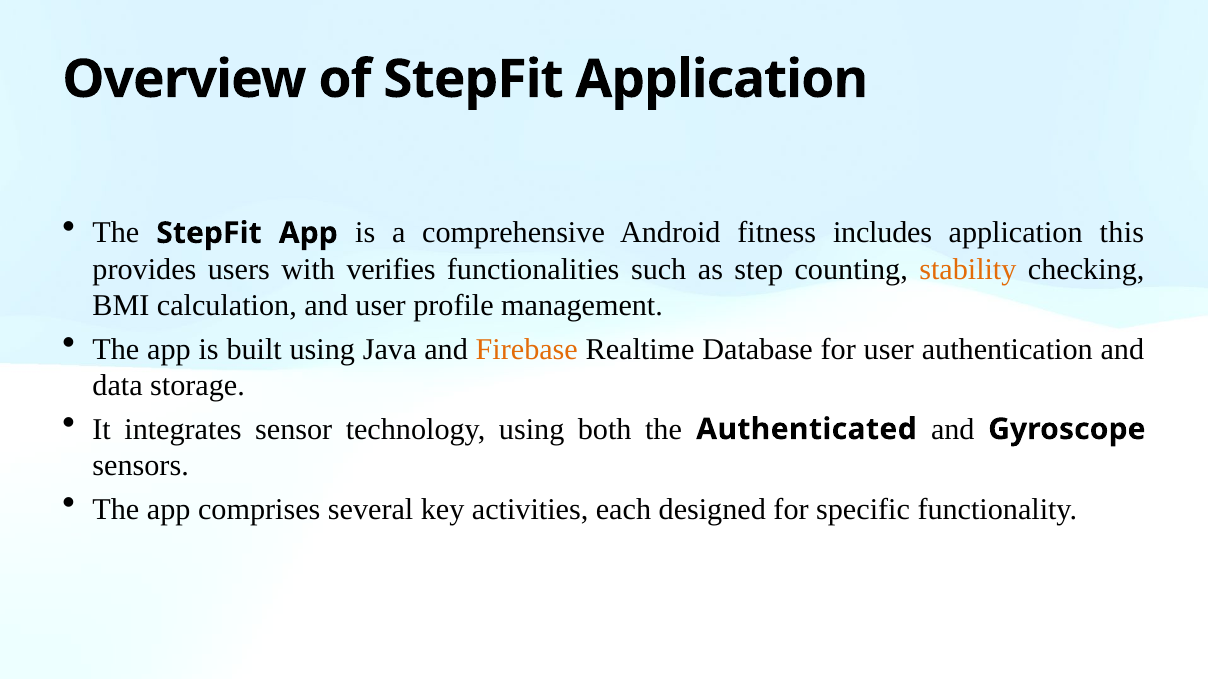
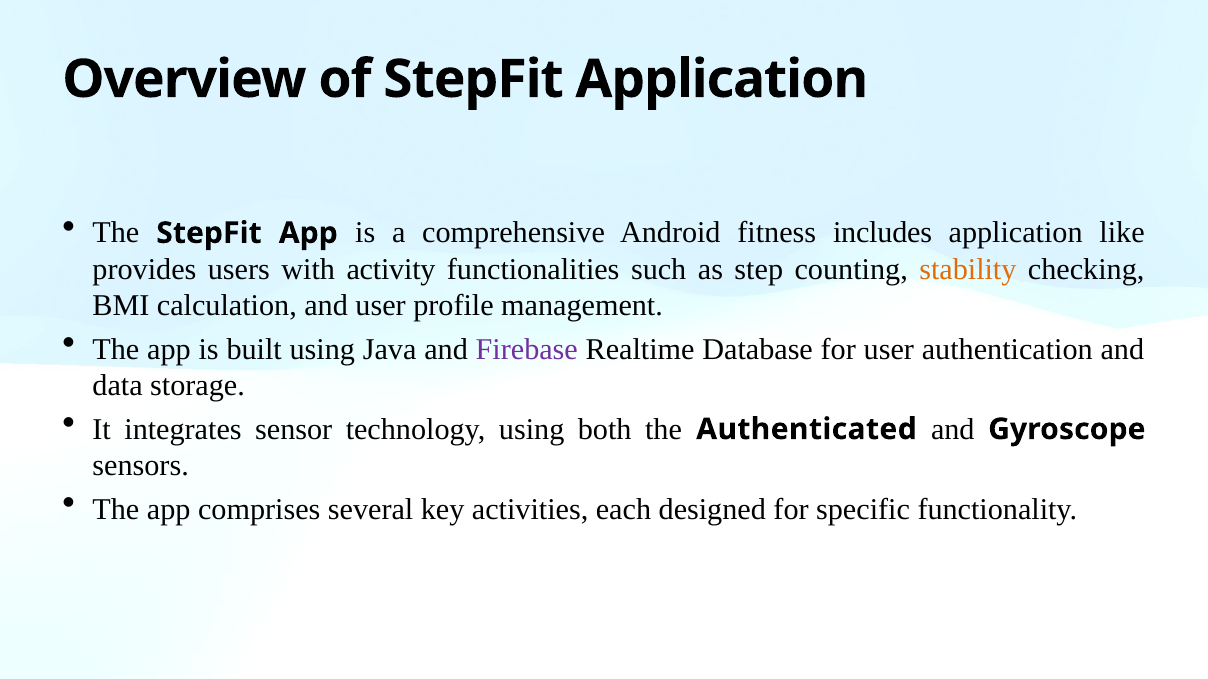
this: this -> like (1122, 233)
verifies: verifies -> activity (391, 269)
Firebase colour: orange -> purple (527, 349)
